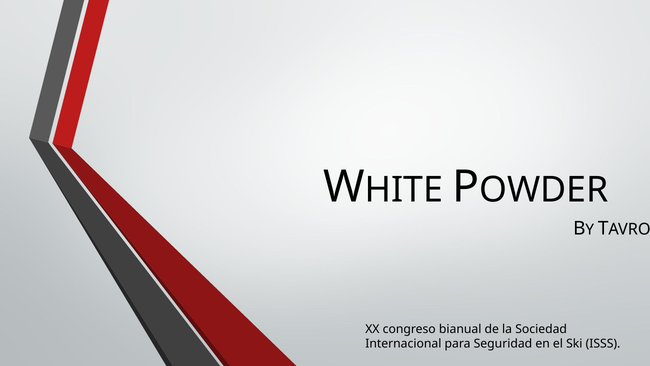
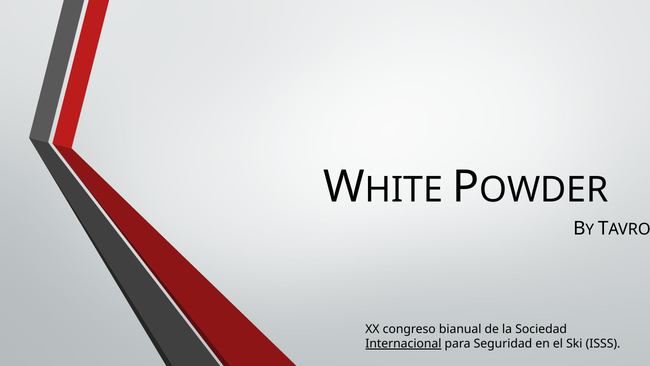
Internacional underline: none -> present (403, 343)
